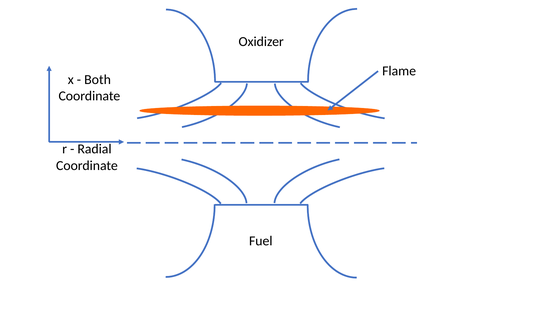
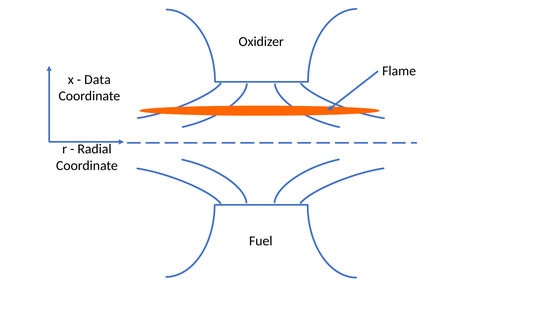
Both: Both -> Data (97, 80)
